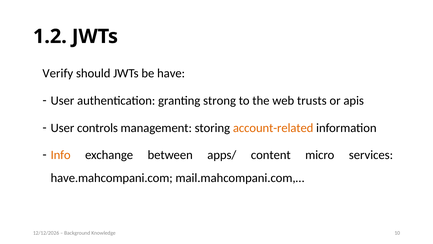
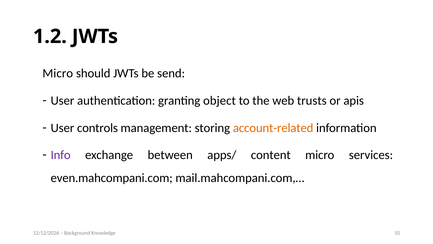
Verify: Verify -> Micro (58, 73)
have: have -> send (171, 73)
strong: strong -> object (219, 100)
Info colour: orange -> purple (61, 155)
have.mahcompani.com: have.mahcompani.com -> even.mahcompani.com (112, 178)
